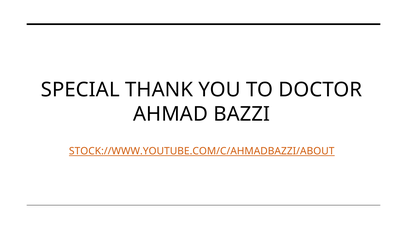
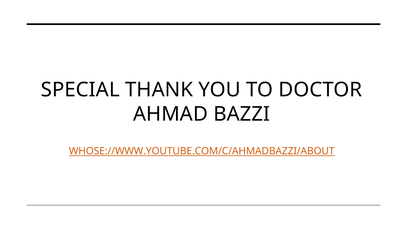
STOCK://WWW.YOUTUBE.COM/C/AHMADBAZZI/ABOUT: STOCK://WWW.YOUTUBE.COM/C/AHMADBAZZI/ABOUT -> WHOSE://WWW.YOUTUBE.COM/C/AHMADBAZZI/ABOUT (202, 151)
